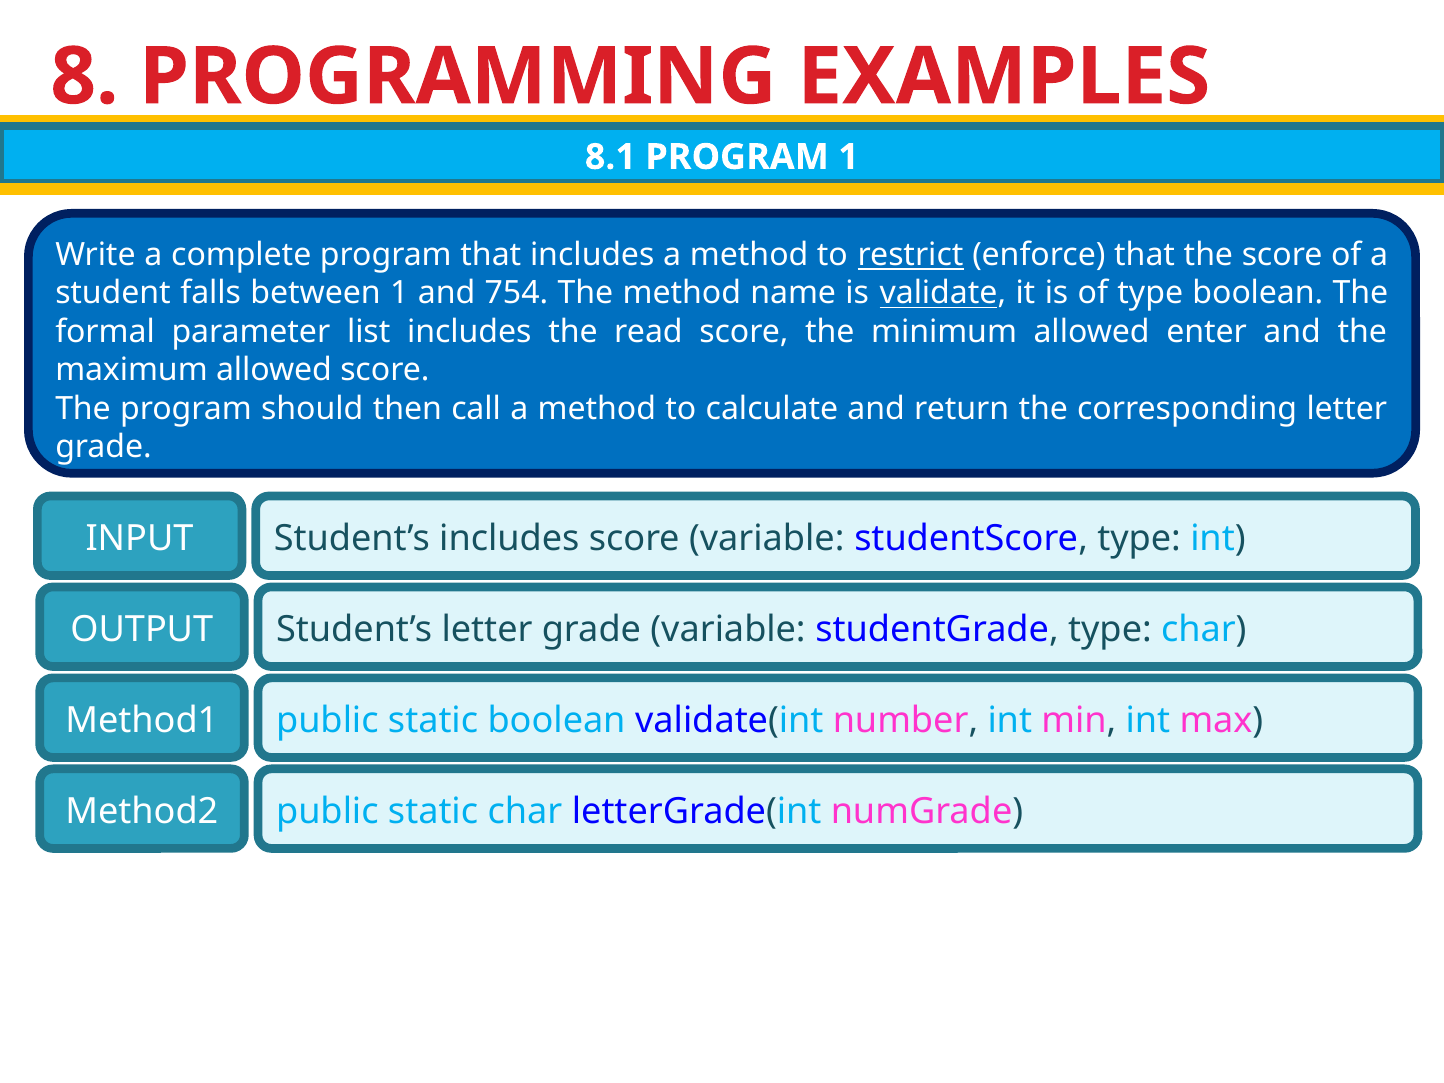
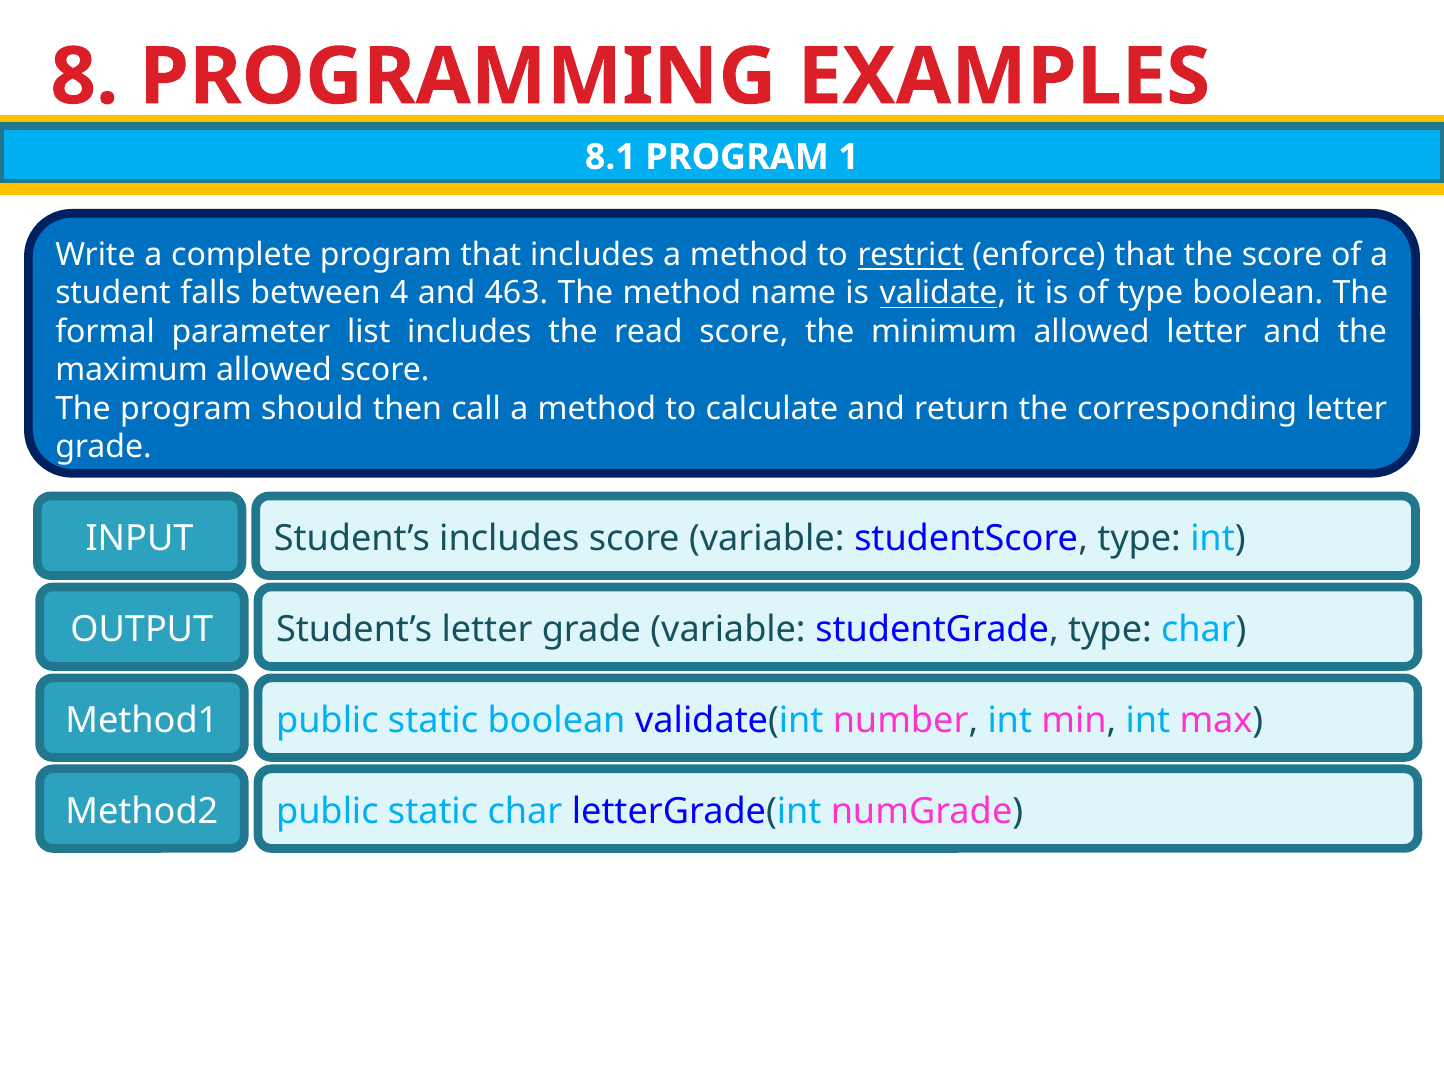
between 1: 1 -> 4 (399, 293)
754: 754 -> 463 (516, 293)
allowed enter: enter -> letter (1207, 332)
